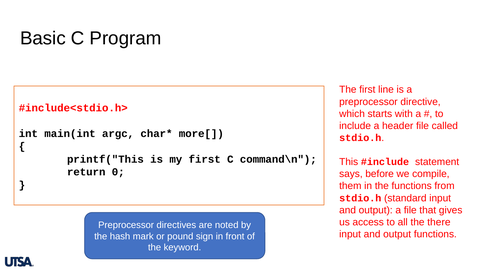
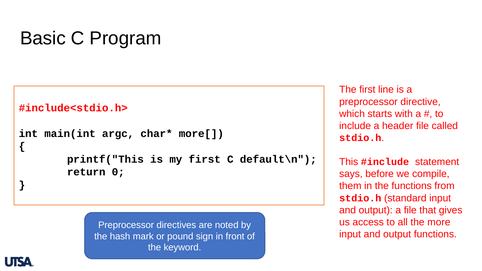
command\n: command\n -> default\n (278, 159)
there: there -> more (439, 222)
